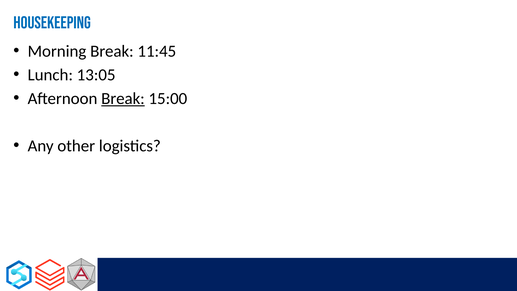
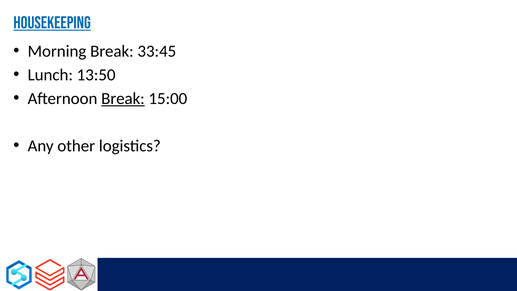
Housekeeping underline: none -> present (52, 23)
11:45: 11:45 -> 33:45 (157, 51)
13:05: 13:05 -> 13:50 (96, 75)
